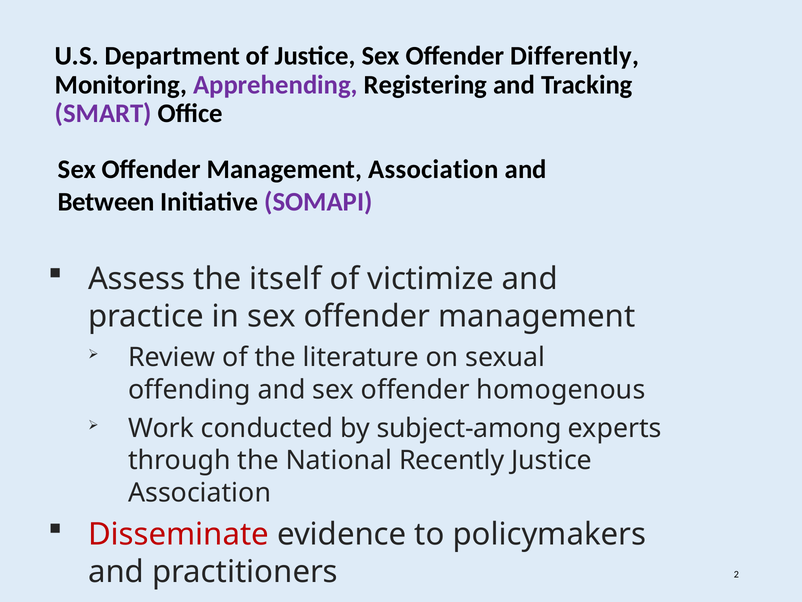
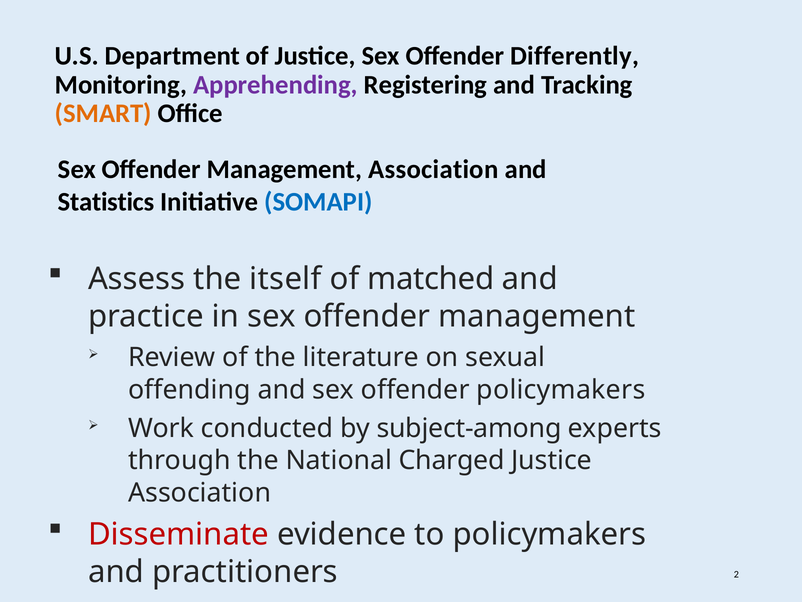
SMART colour: purple -> orange (103, 114)
Between: Between -> Statistics (106, 202)
SOMAPI colour: purple -> blue (318, 202)
victimize: victimize -> matched (431, 279)
offender homogenous: homogenous -> policymakers (561, 389)
Recently: Recently -> Charged (452, 460)
